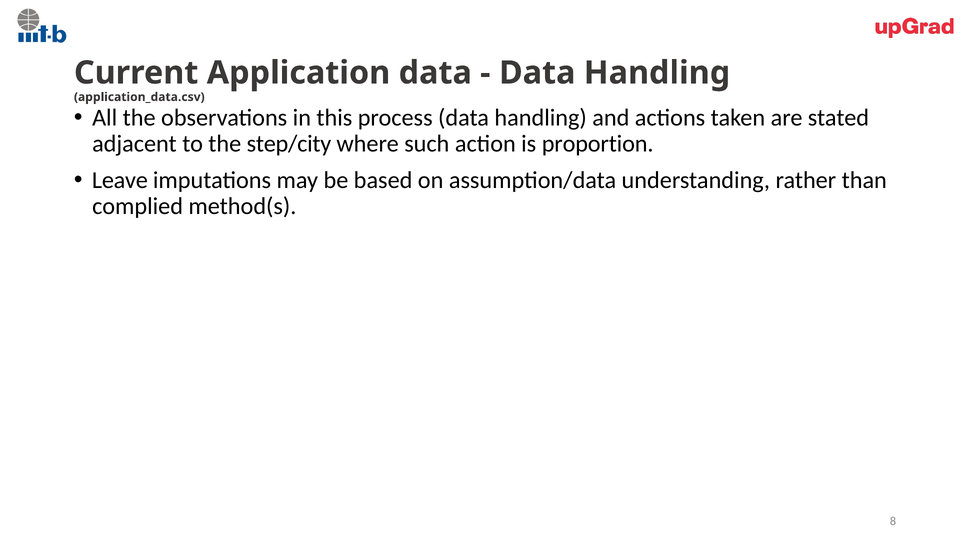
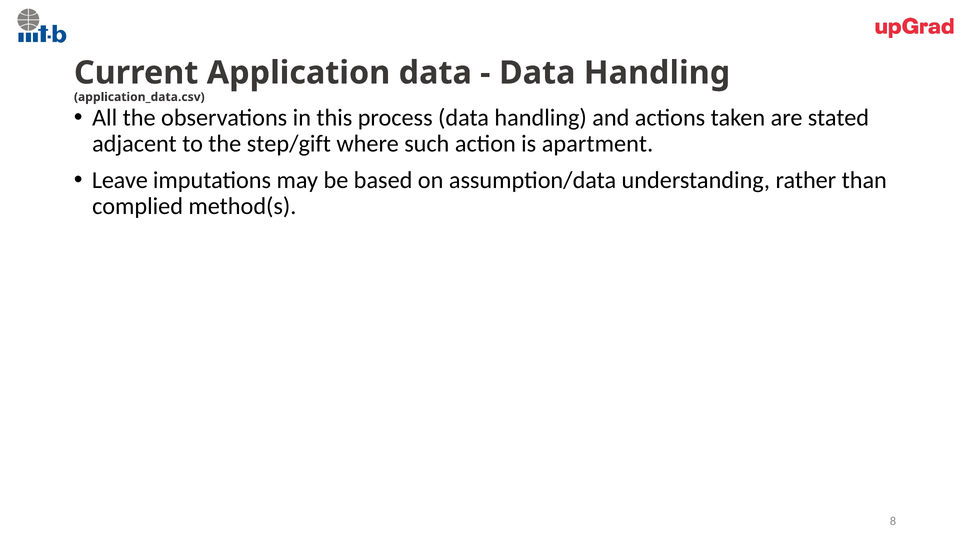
step/city: step/city -> step/gift (289, 144)
proportion: proportion -> apartment (598, 144)
